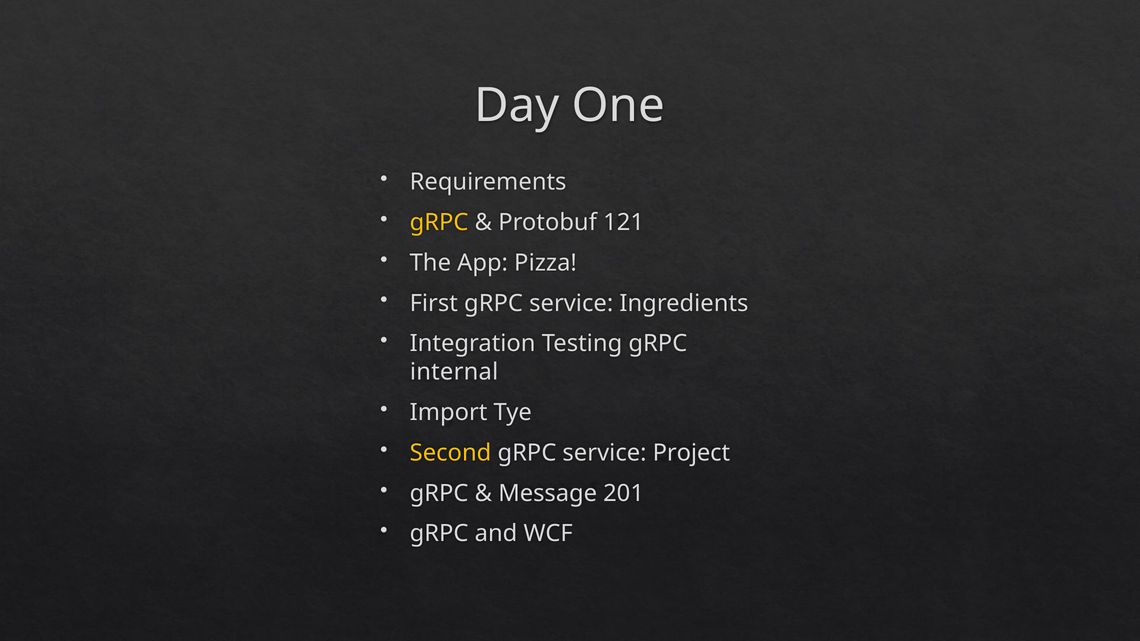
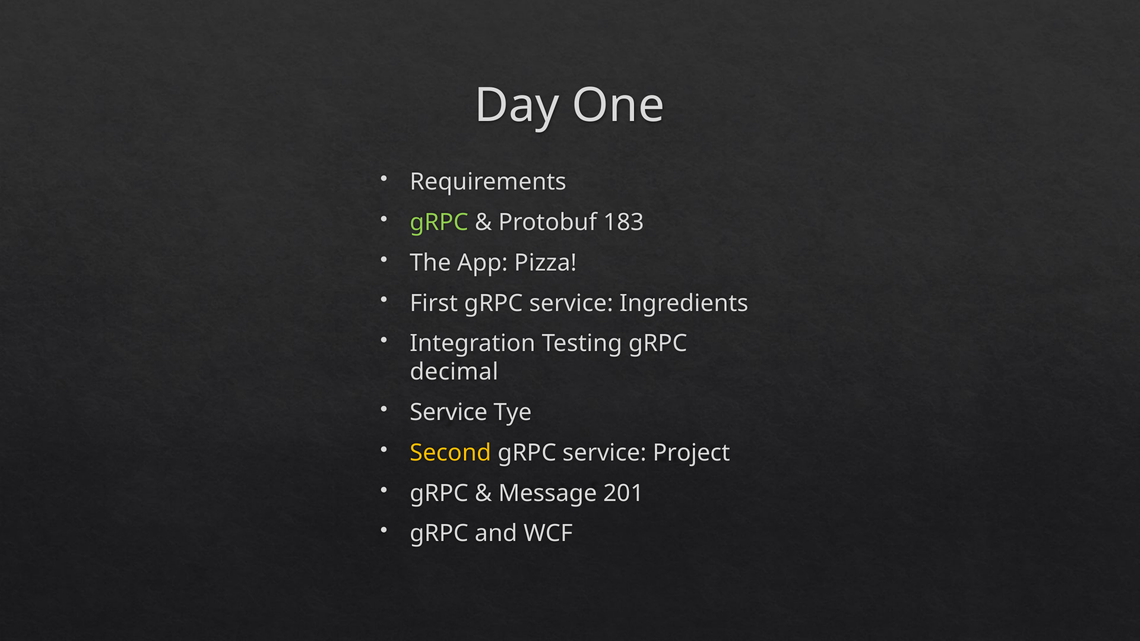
gRPC colour: yellow -> light green (439, 223)
121: 121 -> 183 (624, 223)
internal: internal -> decimal (454, 372)
Import: Import -> Service (449, 413)
